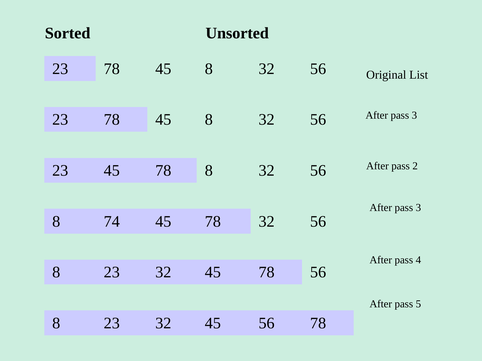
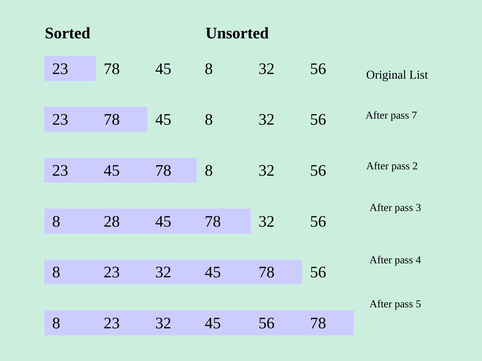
3: 3 -> 7 (414, 116)
74: 74 -> 28 (112, 222)
